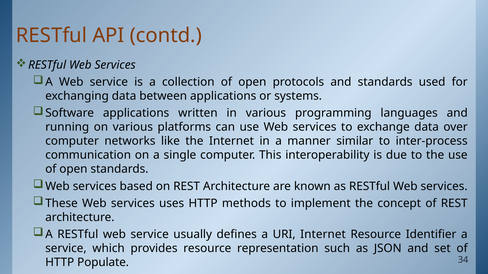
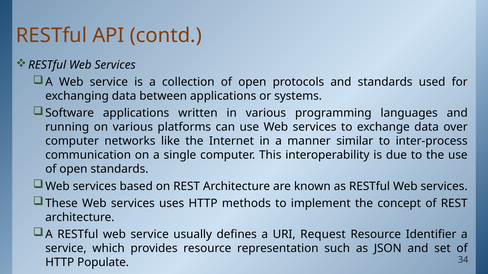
URI Internet: Internet -> Request (323, 235)
